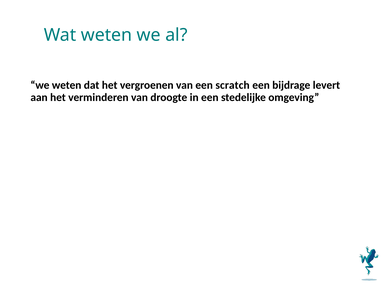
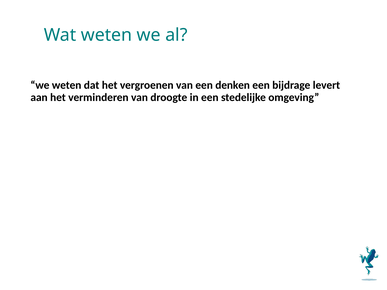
scratch: scratch -> denken (233, 85)
